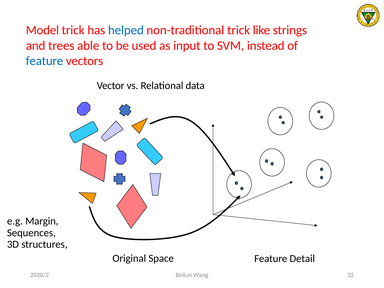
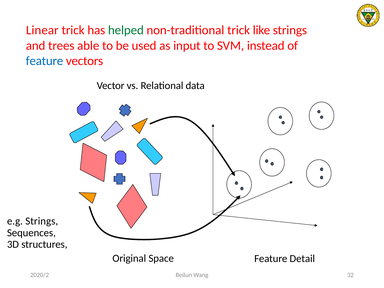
Model: Model -> Linear (42, 30)
helped colour: blue -> green (126, 30)
e.g Margin: Margin -> Strings (42, 221)
